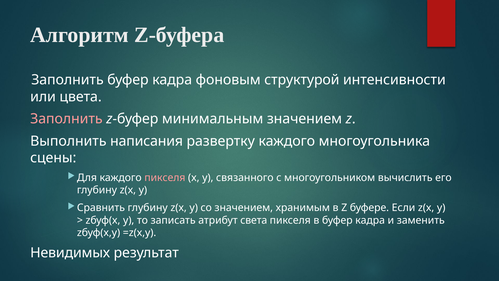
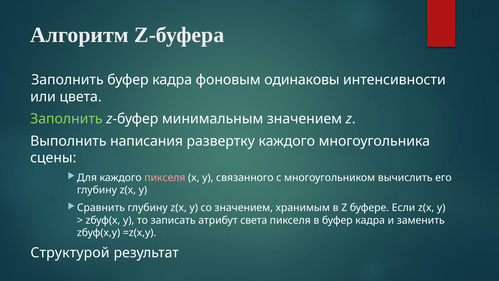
структурой: структурой -> одинаковы (302, 80)
Заполнить colour: pink -> light green (66, 119)
Невидимых: Невидимых -> Структурой (70, 253)
